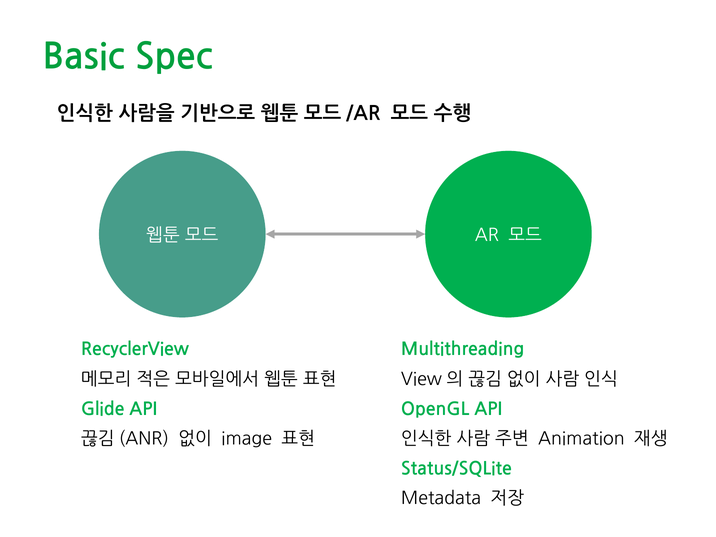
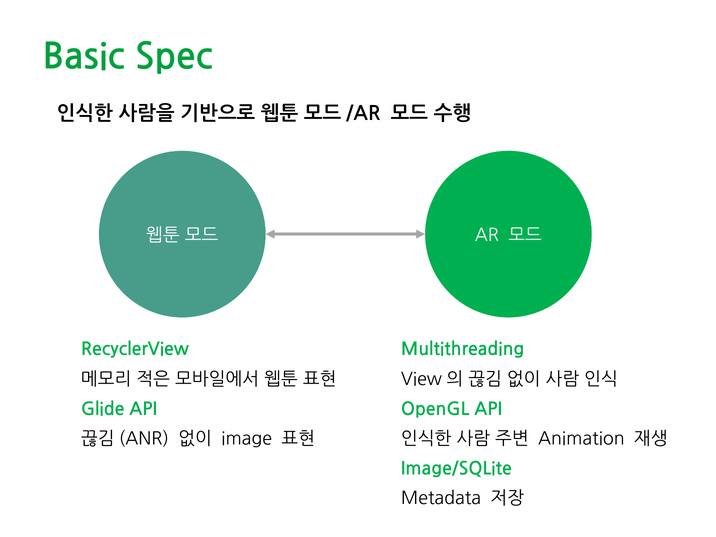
Status/SQLite: Status/SQLite -> Image/SQLite (456, 469)
